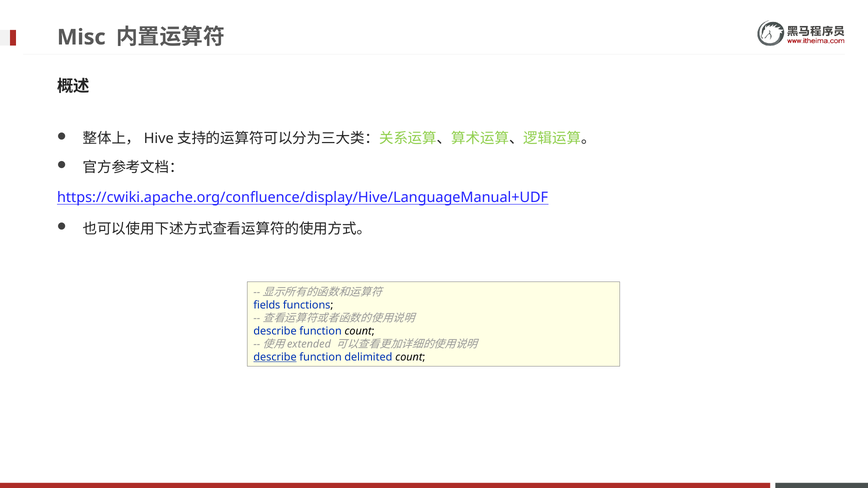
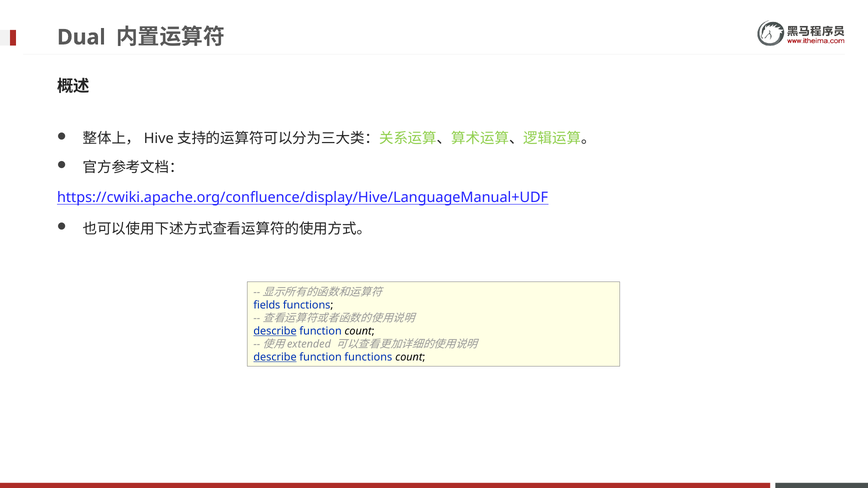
Misc: Misc -> Dual (81, 37)
describe underline: none -> present (275, 331)
function delimited: delimited -> functions (368, 357)
